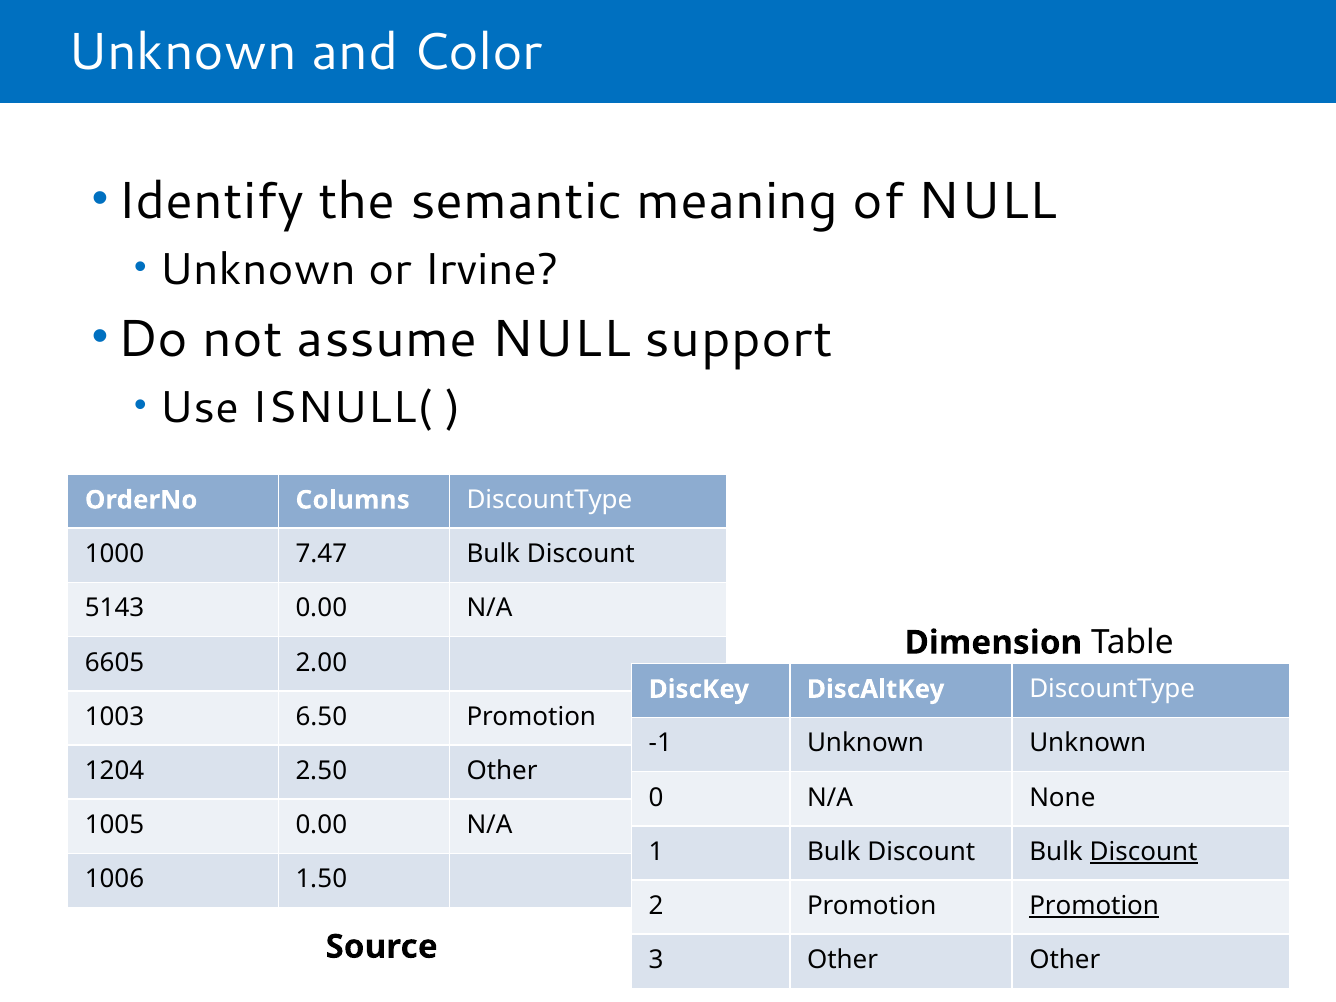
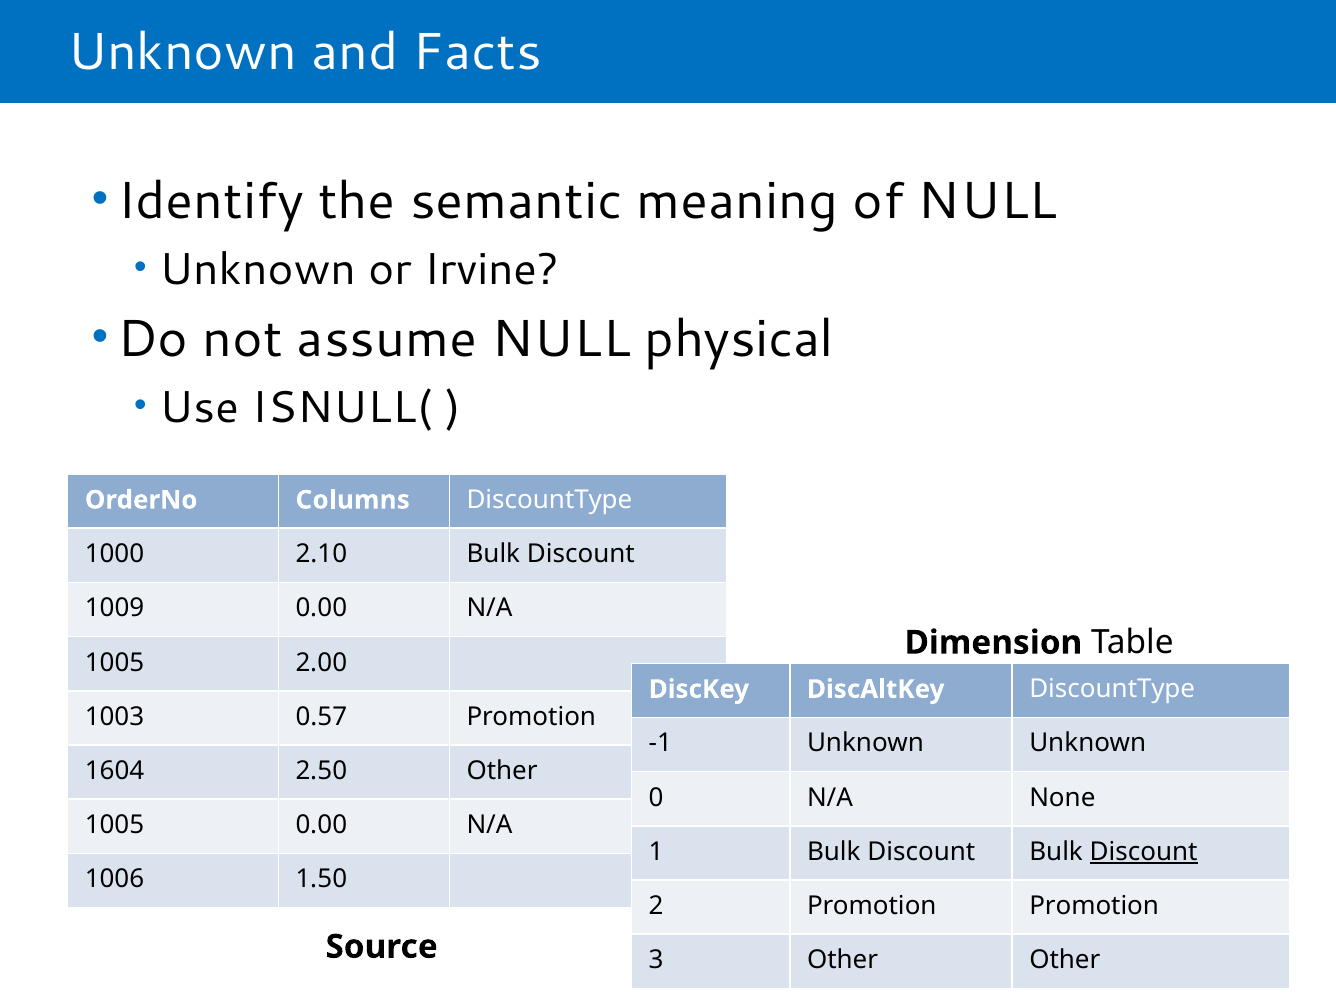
Color: Color -> Facts (477, 53)
support: support -> physical (739, 339)
7.47: 7.47 -> 2.10 (321, 554)
5143: 5143 -> 1009 (115, 608)
6605: 6605 -> 1005 (115, 663)
6.50: 6.50 -> 0.57 (321, 717)
1204: 1204 -> 1604 (115, 771)
Promotion underline: present -> none (1094, 906)
